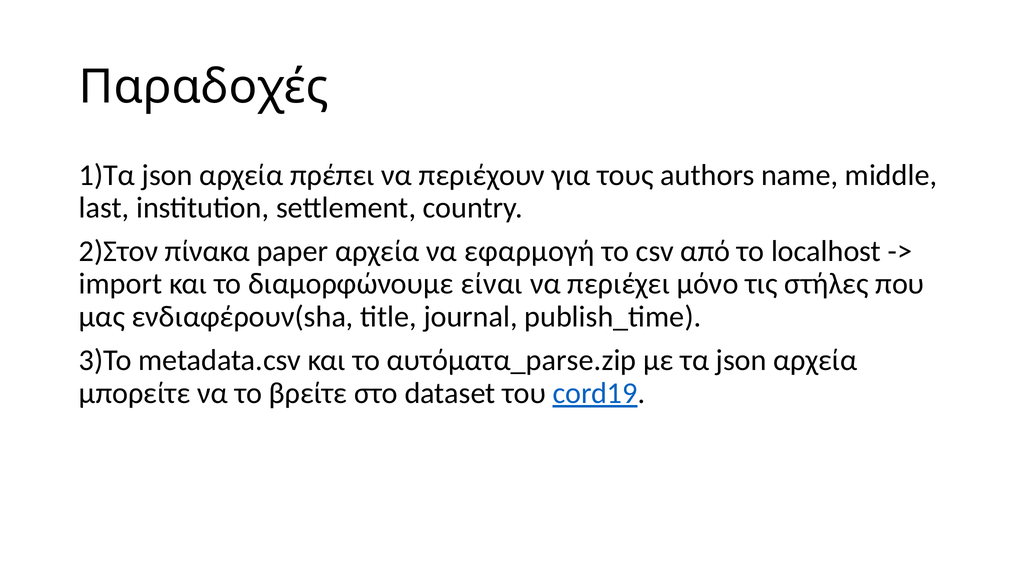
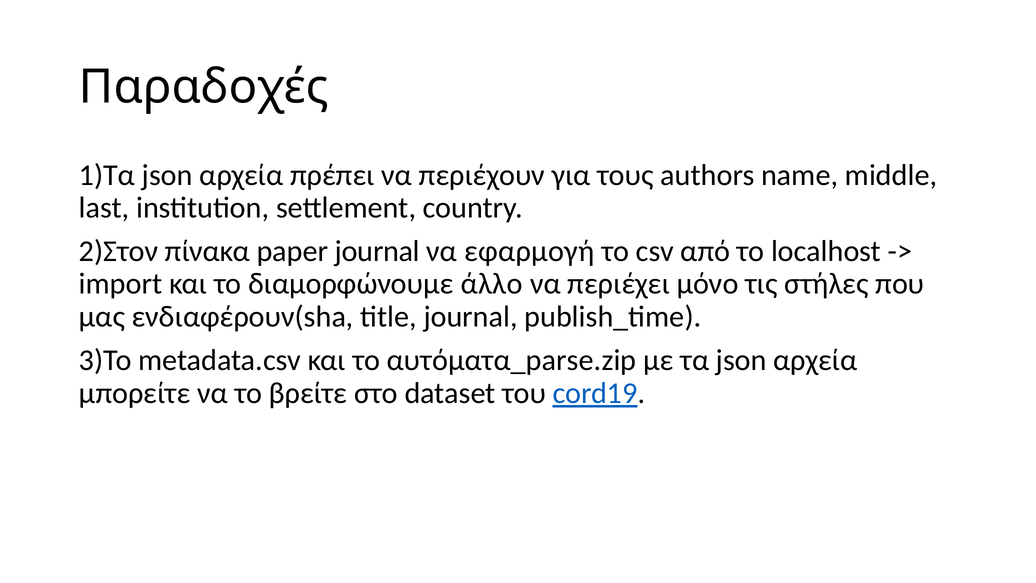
paper αρχεία: αρχεία -> journal (377, 251)
είναι: είναι -> άλλο (492, 284)
